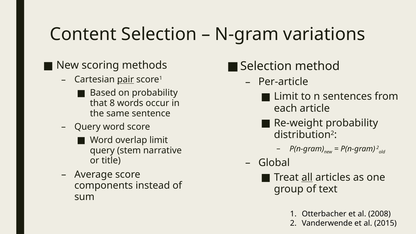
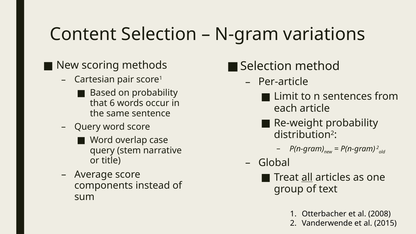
pair underline: present -> none (126, 80)
8: 8 -> 6 (112, 103)
overlap limit: limit -> case (159, 140)
